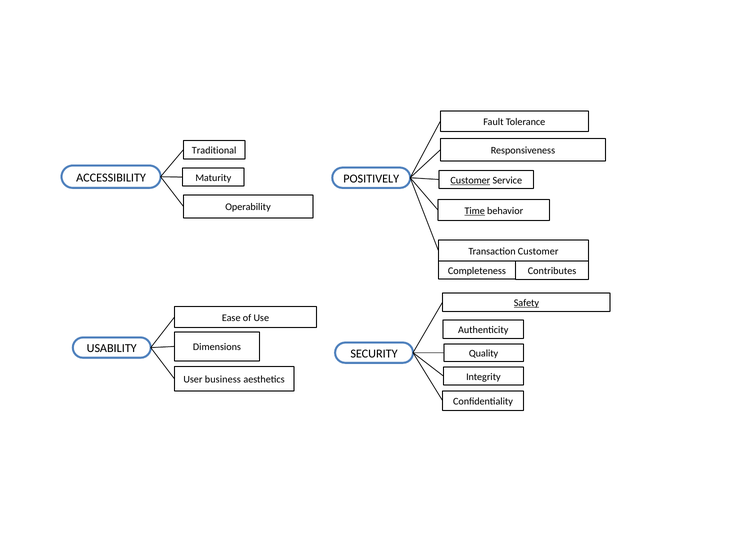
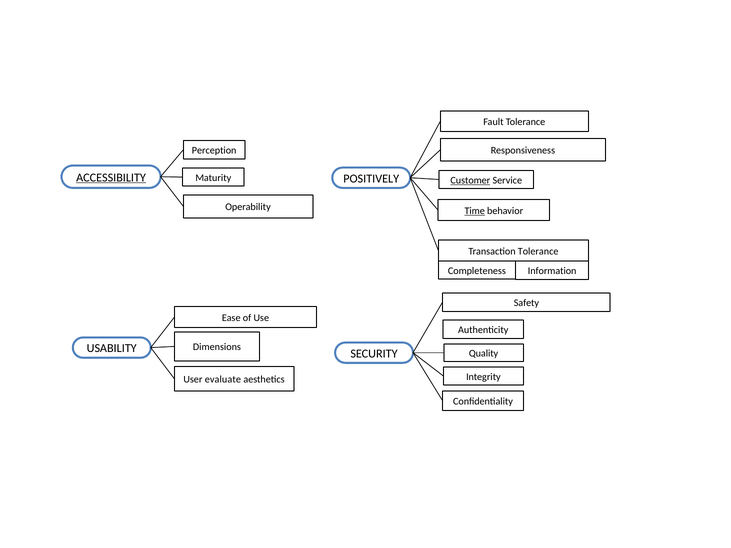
Traditional: Traditional -> Perception (214, 151)
ACCESSIBILITY underline: none -> present (111, 178)
Transaction Customer: Customer -> Tolerance (538, 251)
Contributes: Contributes -> Information (552, 271)
Safety underline: present -> none (526, 303)
business: business -> evaluate (223, 380)
